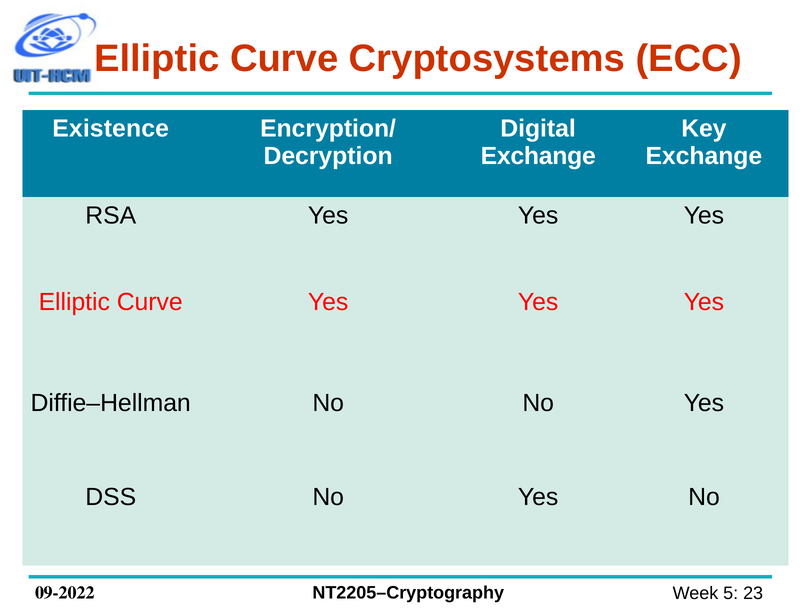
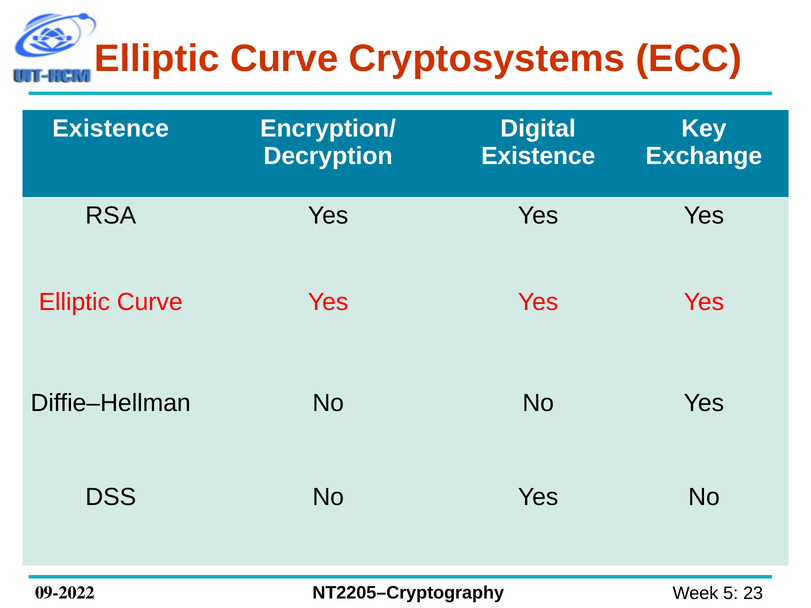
Exchange: Exchange -> Existence (538, 156)
